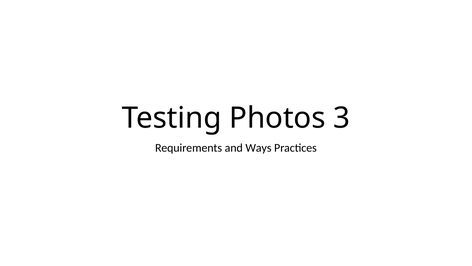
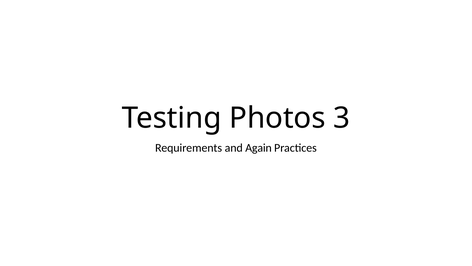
Ways: Ways -> Again (259, 148)
